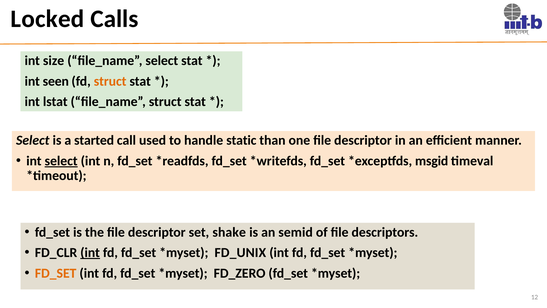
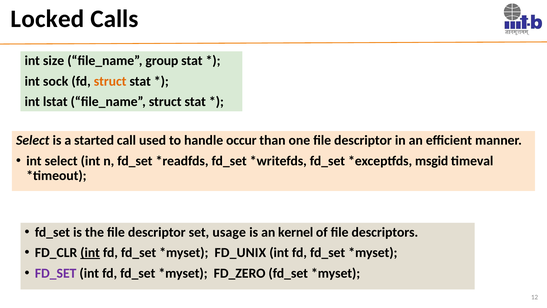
file_name select: select -> group (162, 61)
seen: seen -> sock (56, 81)
static: static -> occur (241, 140)
select underline: present -> none (61, 161)
shake: shake -> usage (229, 232)
semid: semid -> kernel (296, 232)
FD_SET colour: orange -> purple (56, 273)
